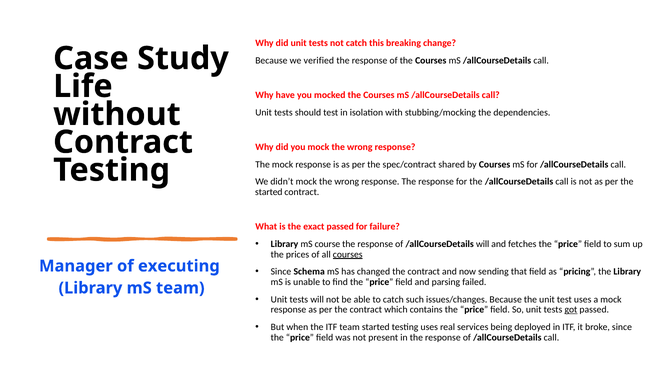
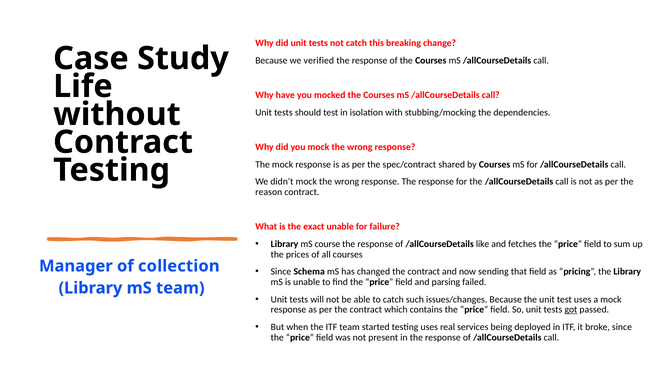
started: started -> reason (269, 192)
exact passed: passed -> unable (340, 227)
/allCourseDetails will: will -> like (483, 244)
courses underline: present -> none (348, 255)
executing: executing -> collection (179, 266)
